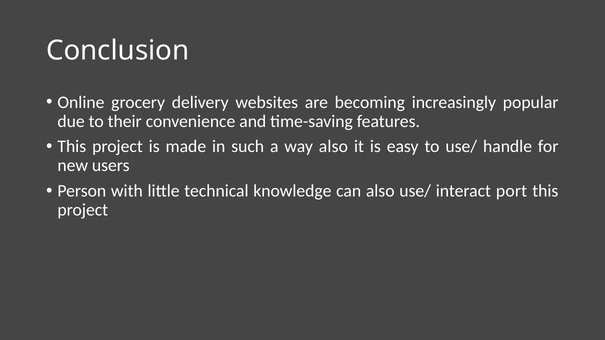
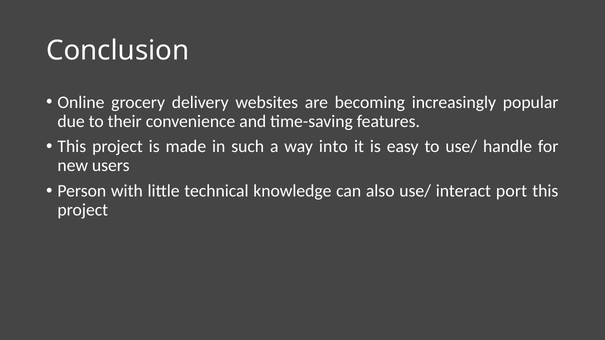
way also: also -> into (333, 147)
